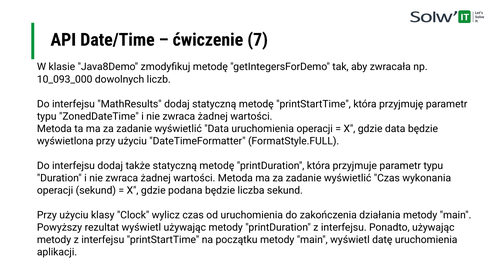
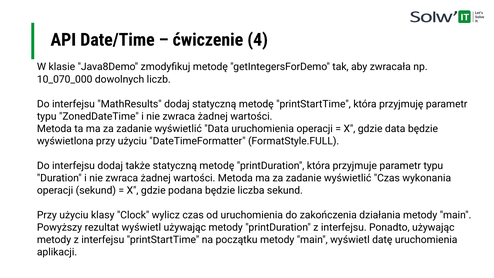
7: 7 -> 4 (258, 40)
10_093_000: 10_093_000 -> 10_070_000 (65, 79)
